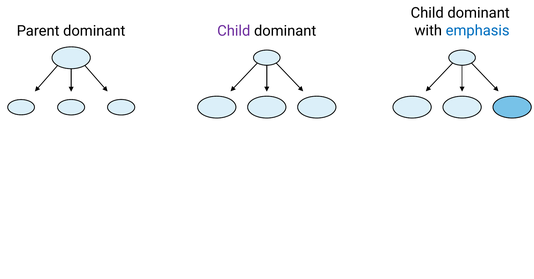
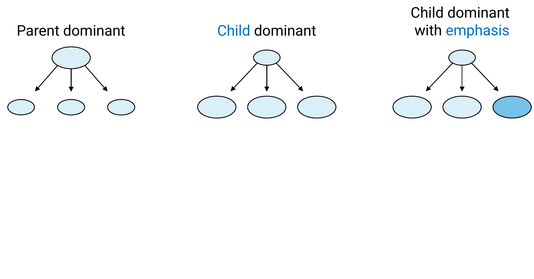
Child colour: purple -> blue (234, 31)
